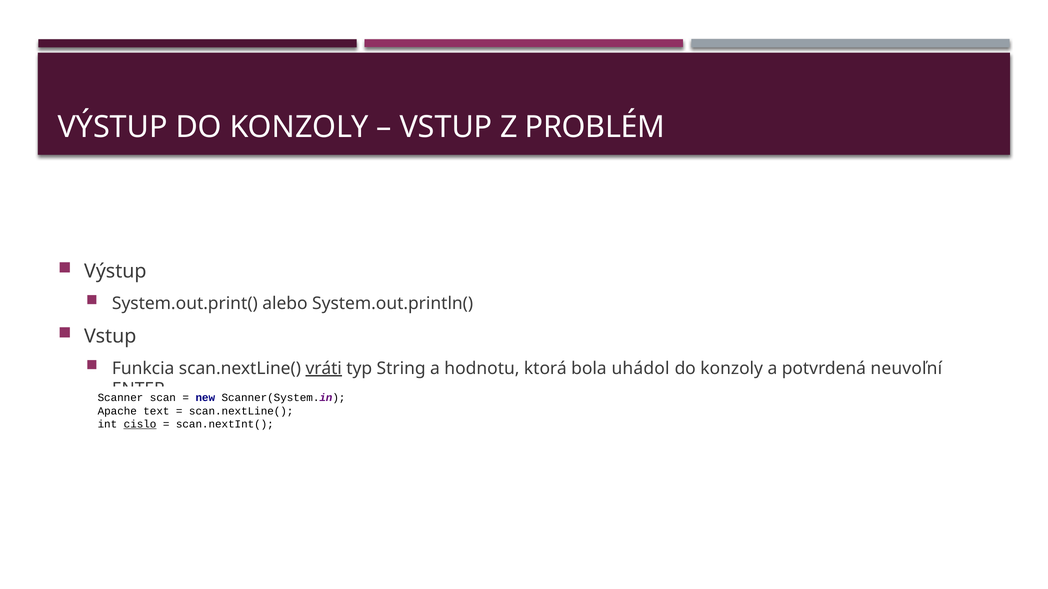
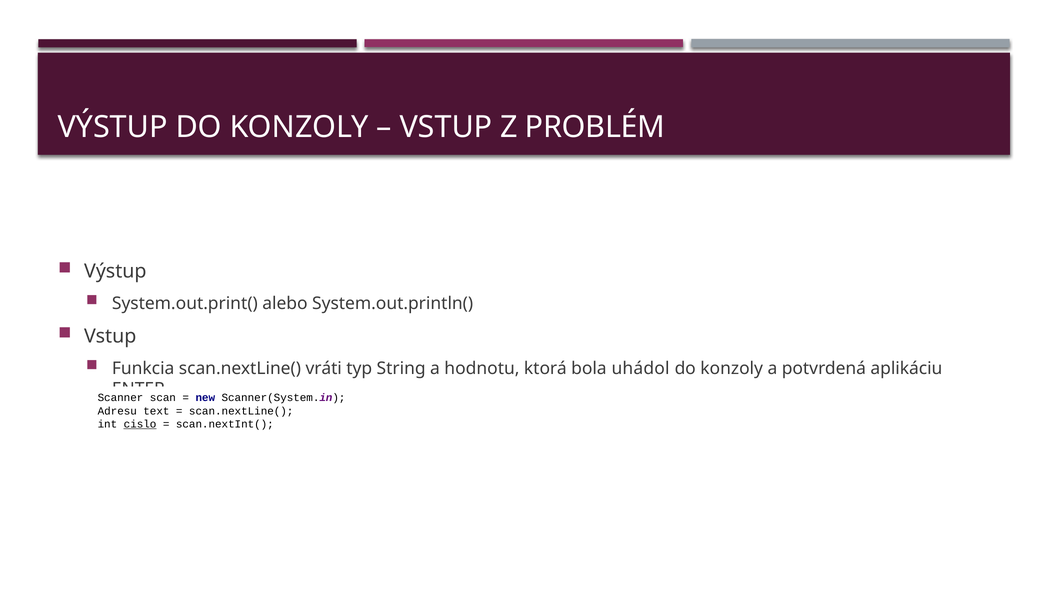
vráti underline: present -> none (324, 369)
neuvoľní: neuvoľní -> aplikáciu (906, 369)
Apache: Apache -> Adresu (117, 411)
